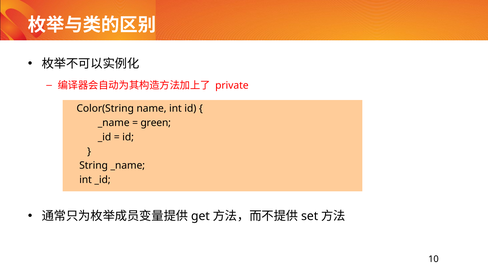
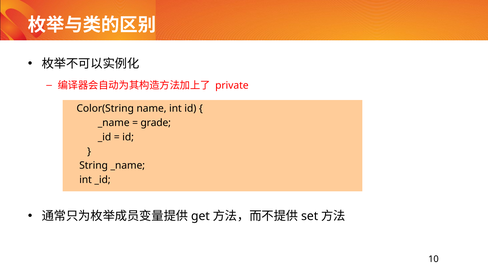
green: green -> grade (156, 123)
